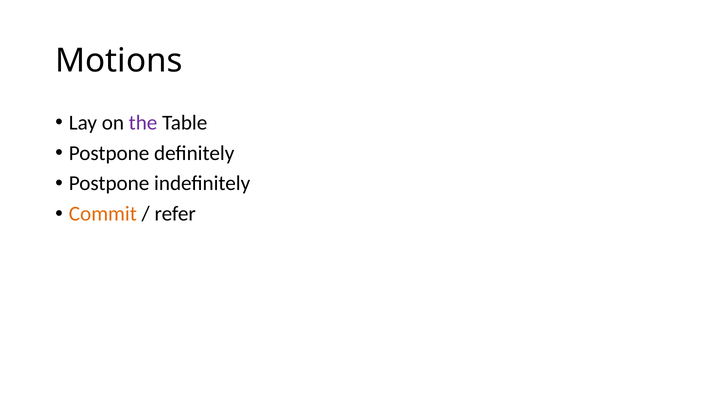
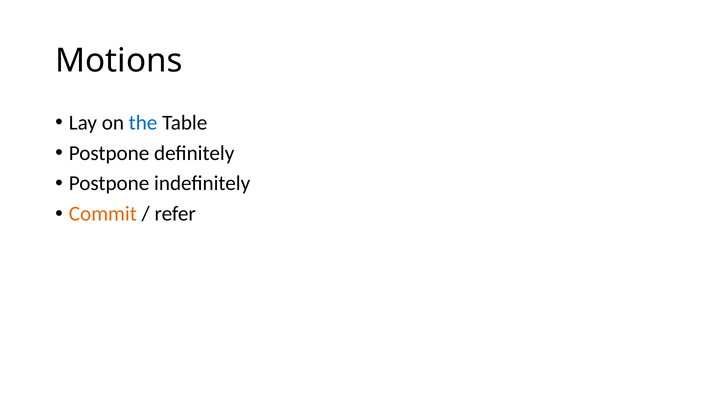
the colour: purple -> blue (143, 123)
